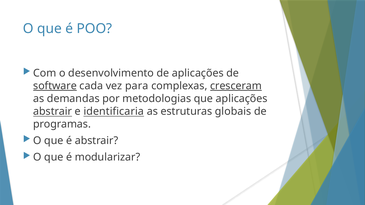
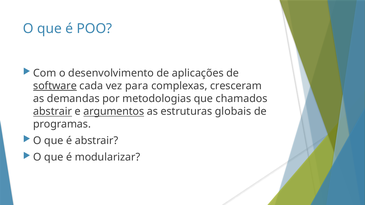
cresceram underline: present -> none (236, 86)
que aplicações: aplicações -> chamados (242, 99)
identificaria: identificaria -> argumentos (114, 112)
